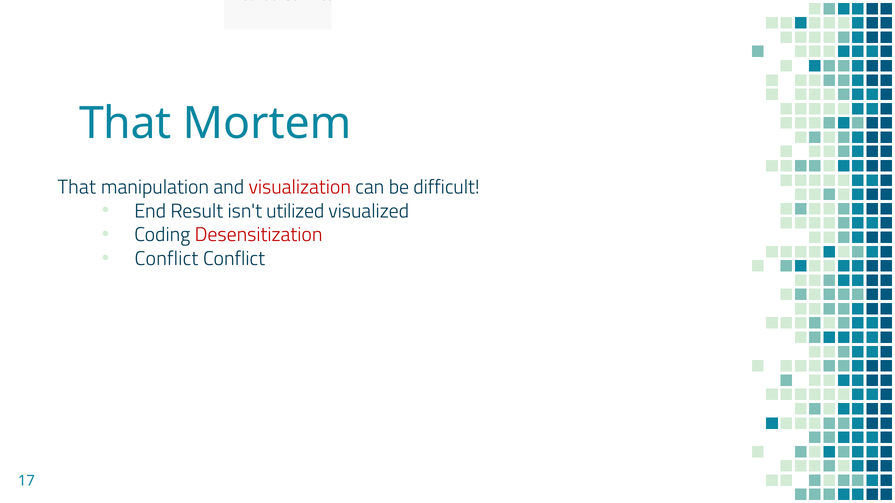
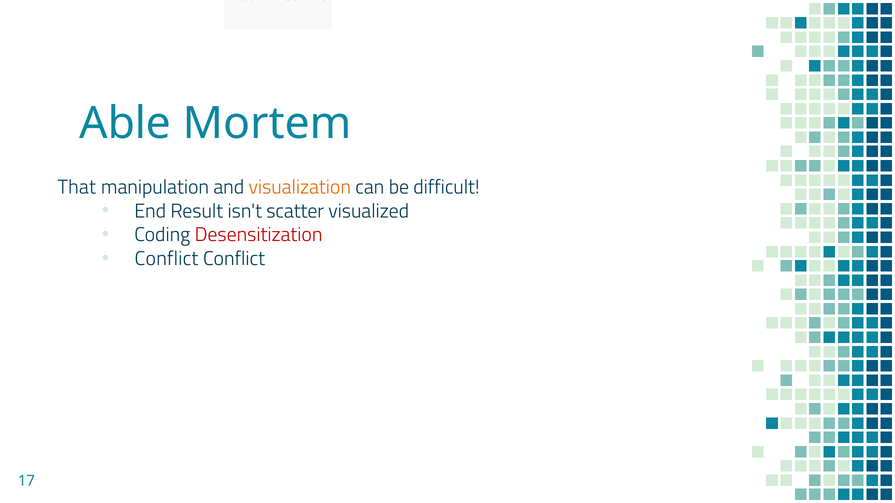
That: That -> Able (125, 124)
visualization colour: red -> orange (300, 187)
utilized: utilized -> scatter (295, 211)
